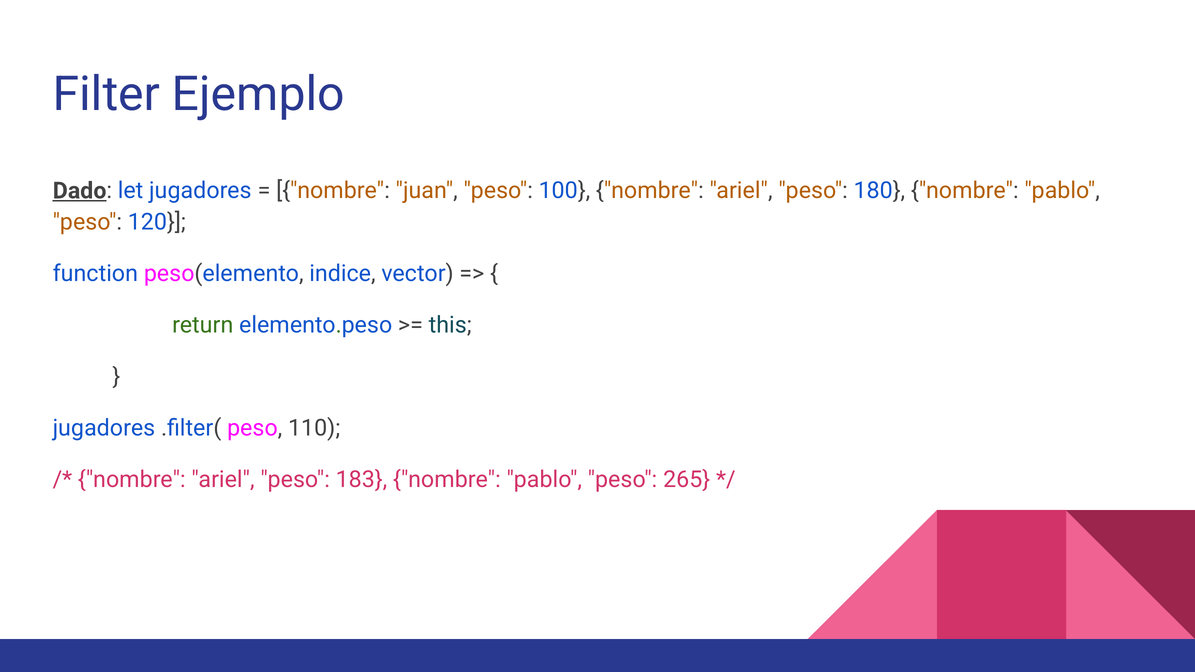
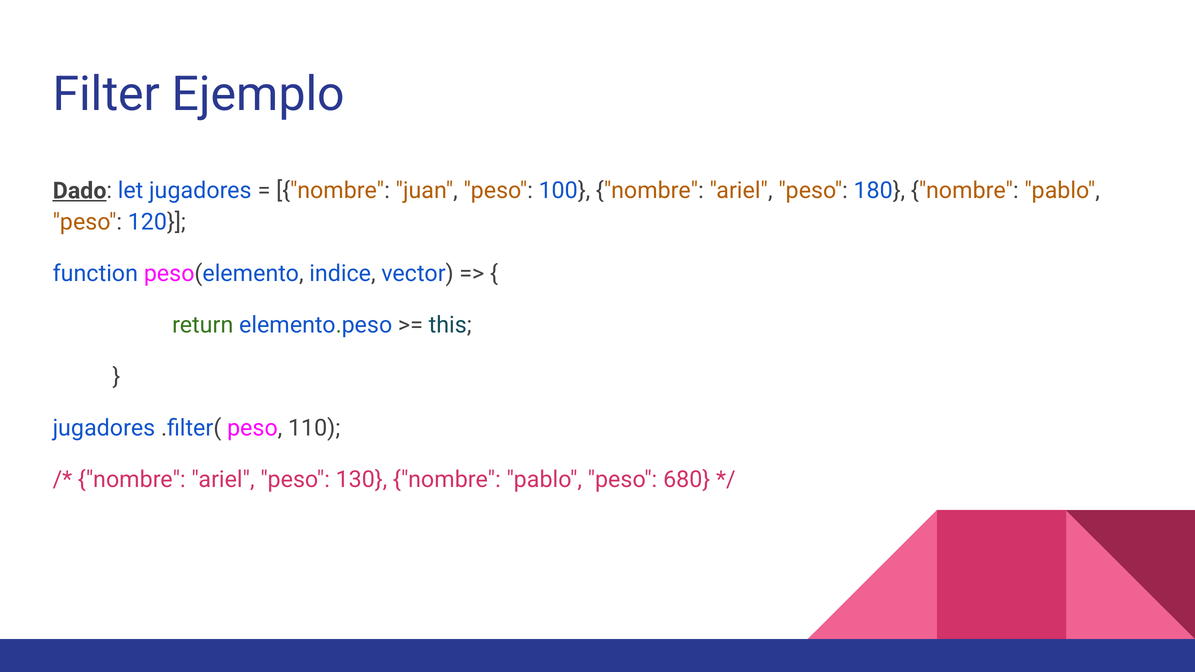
183: 183 -> 130 (361, 480)
265: 265 -> 680 (687, 480)
